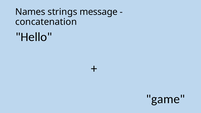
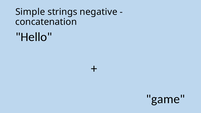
Names: Names -> Simple (30, 12)
message: message -> negative (99, 12)
